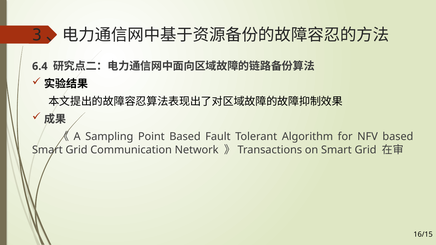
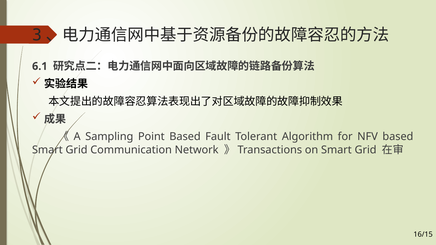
6.4: 6.4 -> 6.1 (40, 66)
